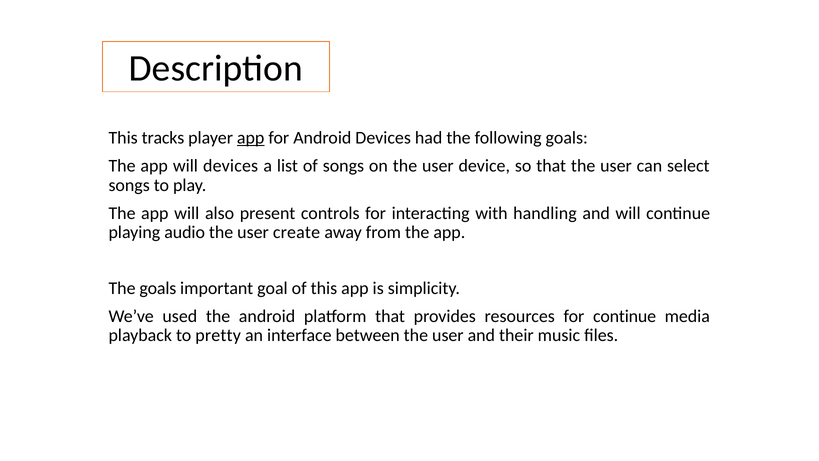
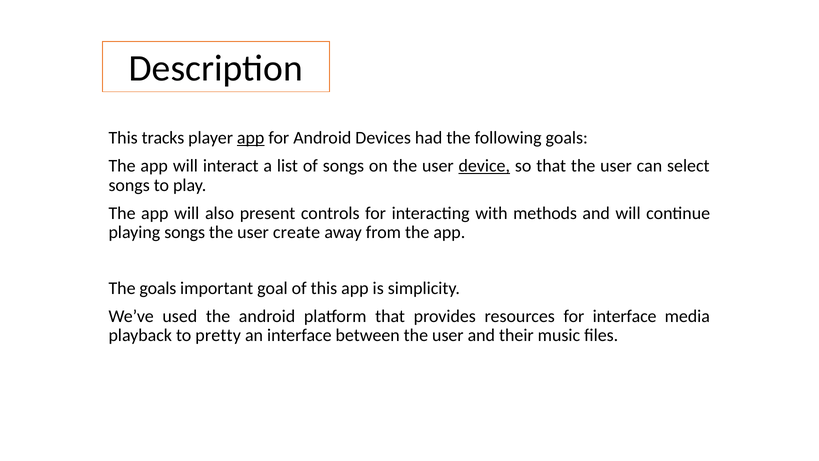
will devices: devices -> interact (231, 166)
device underline: none -> present (484, 166)
handling: handling -> methods (545, 213)
playing audio: audio -> songs (185, 232)
for continue: continue -> interface (625, 316)
